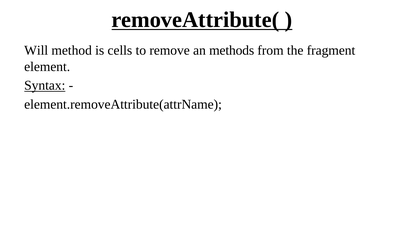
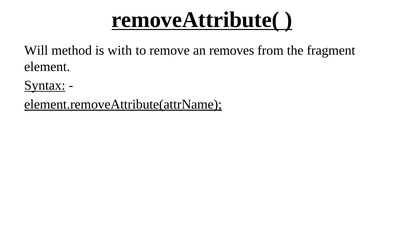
cells: cells -> with (120, 51)
methods: methods -> removes (232, 51)
element.removeAttribute(attrName underline: none -> present (123, 104)
